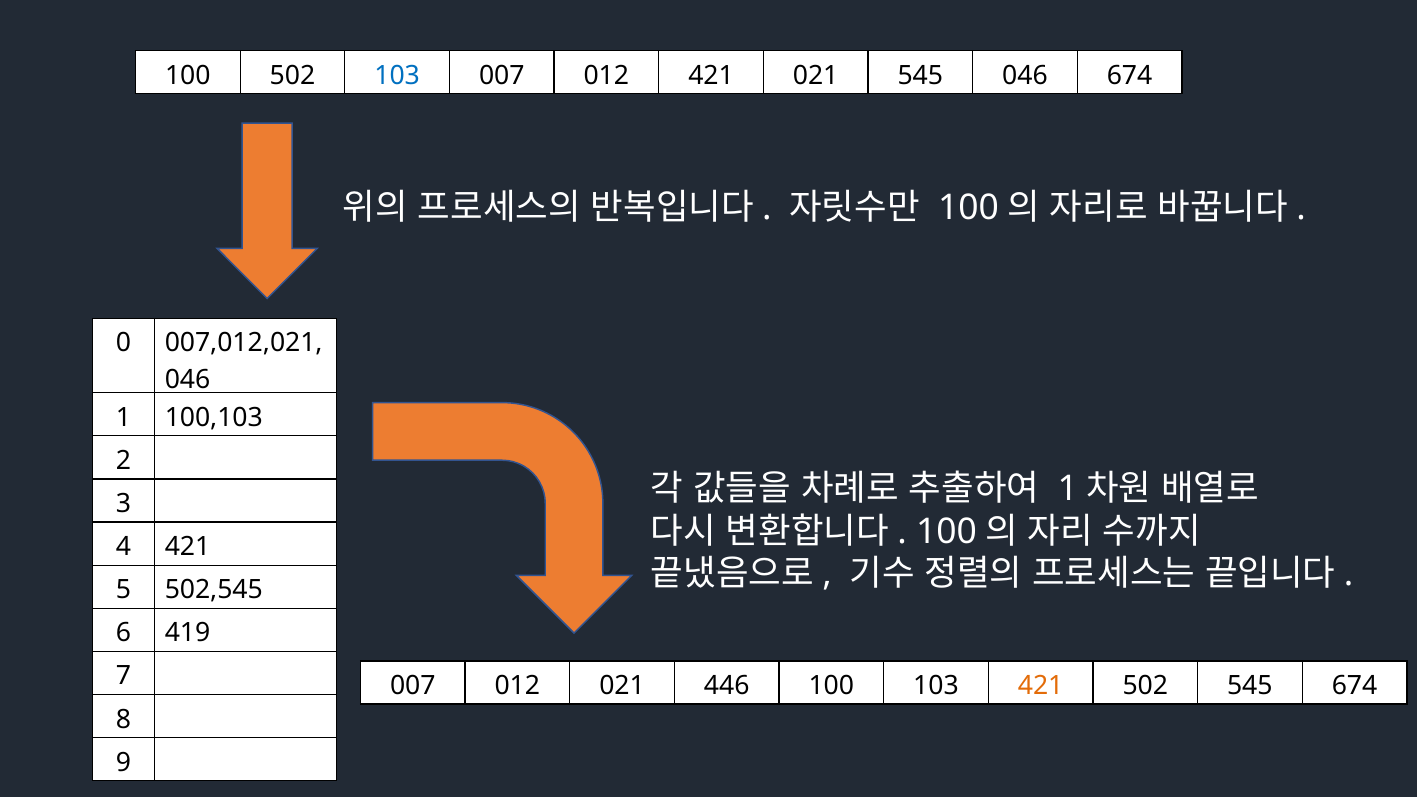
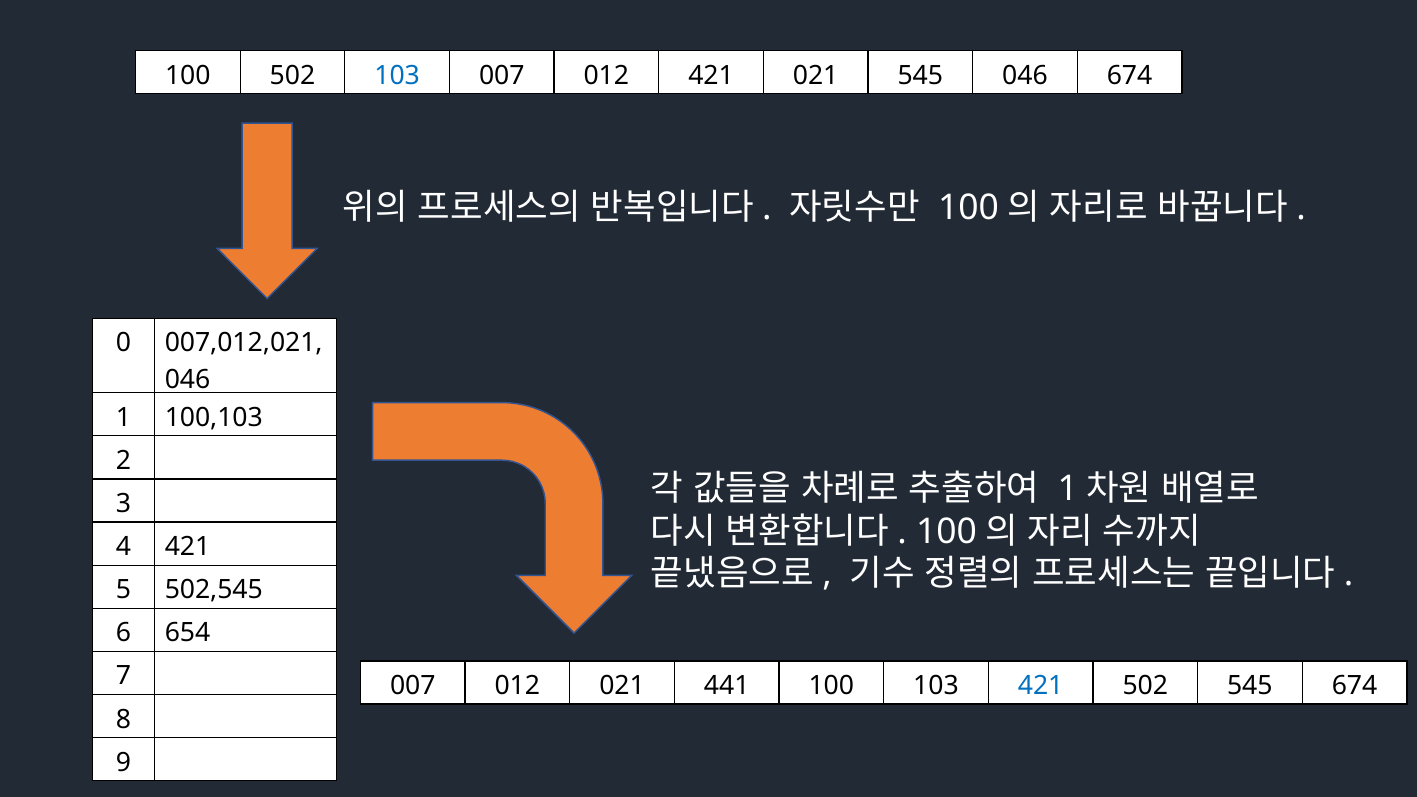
419: 419 -> 654 (188, 633)
446: 446 -> 441 (727, 686)
421 colour: orange -> blue (1041, 686)
